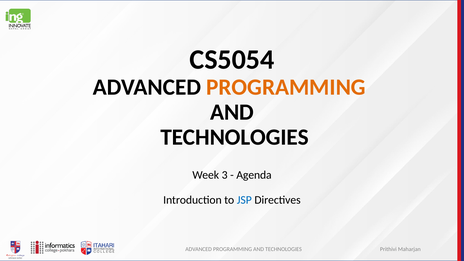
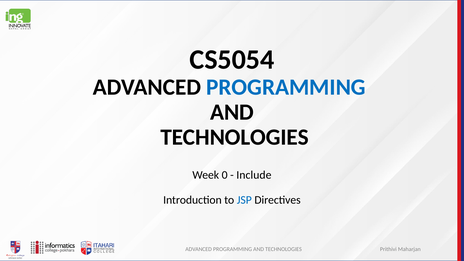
PROGRAMMING colour: orange -> blue (286, 87)
3: 3 -> 0 (225, 175)
Agenda: Agenda -> Include (254, 175)
